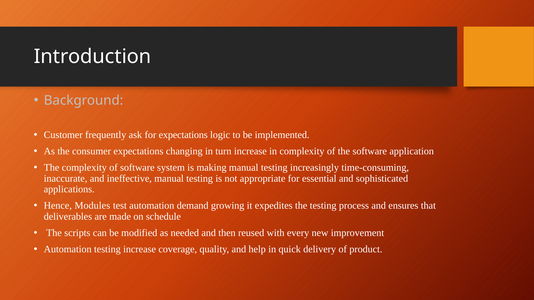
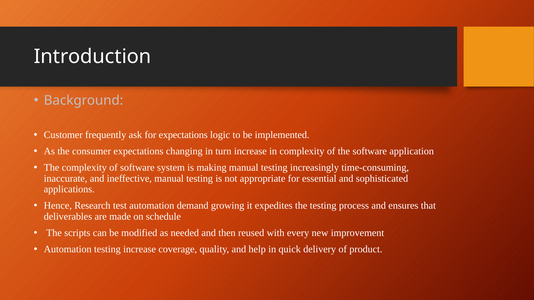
Modules: Modules -> Research (92, 206)
